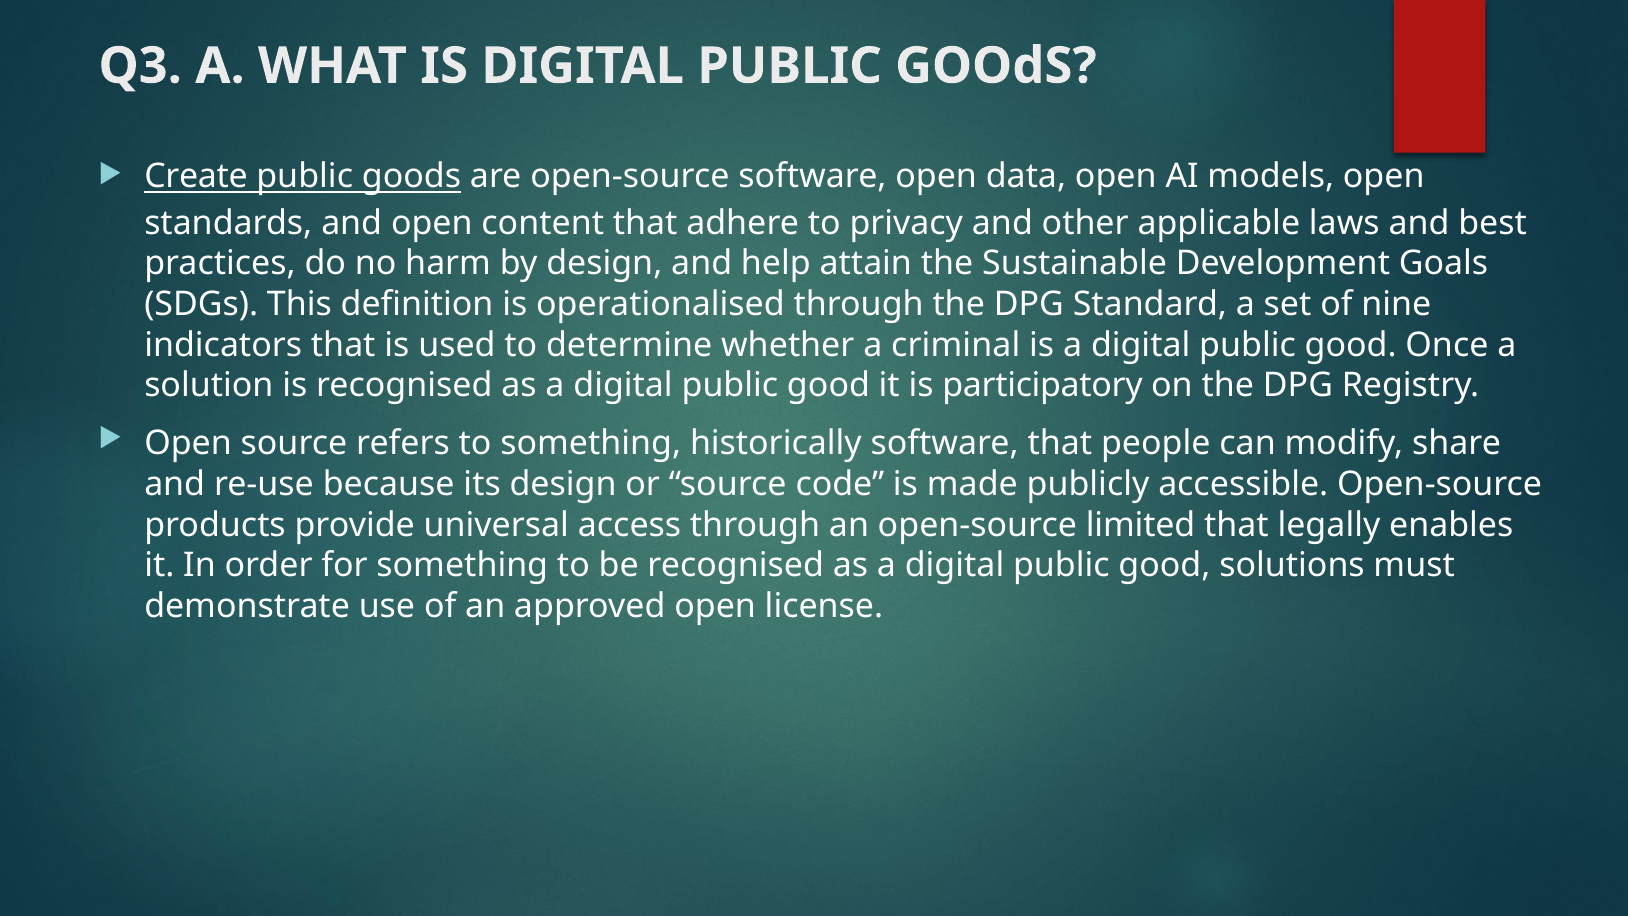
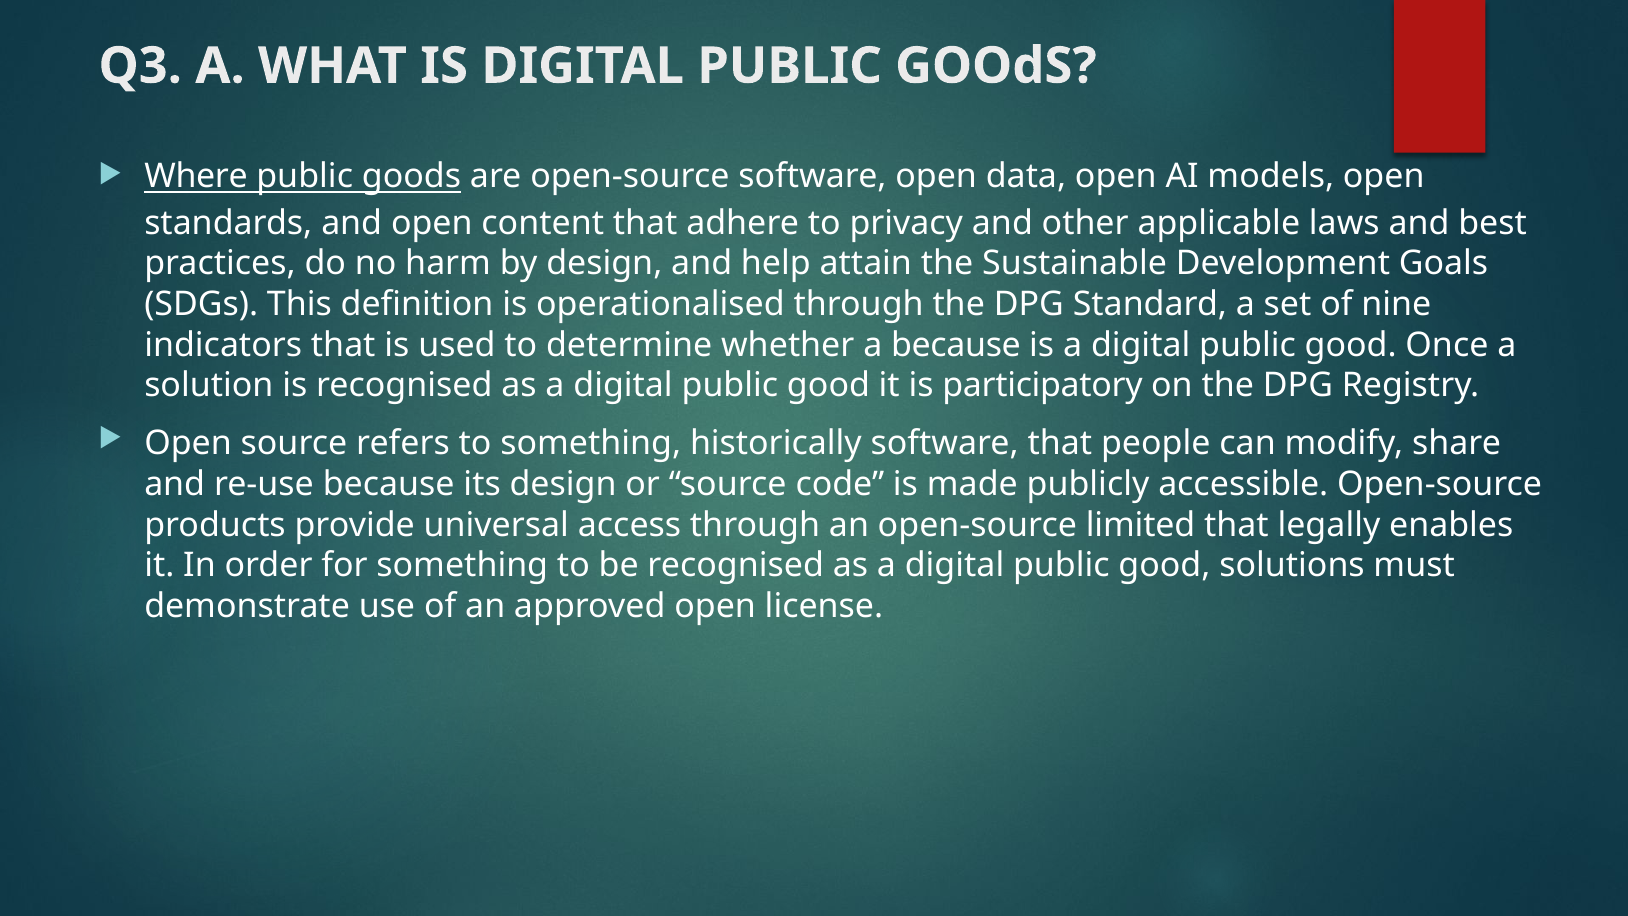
Create: Create -> Where (196, 176)
a criminal: criminal -> because (956, 345)
